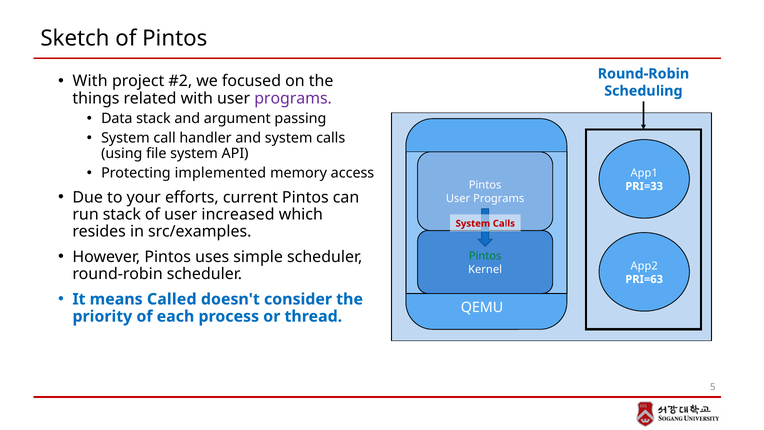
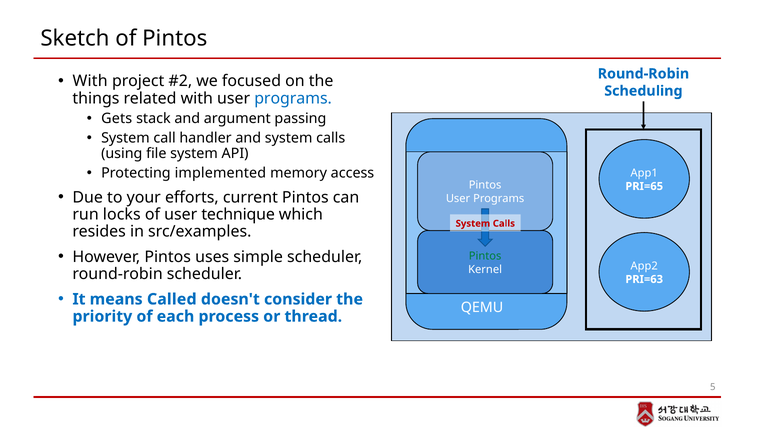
programs colour: purple -> blue (293, 98)
Data: Data -> Gets (117, 119)
PRI=33: PRI=33 -> PRI=65 (644, 186)
run stack: stack -> locks (122, 214)
increased: increased -> technique (238, 214)
